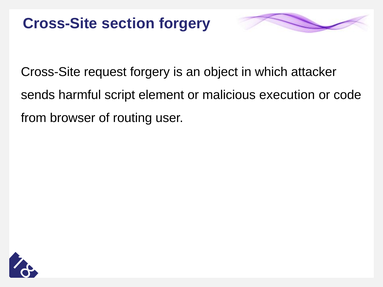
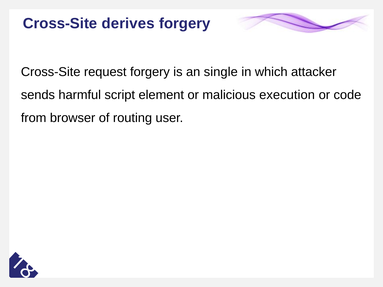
section: section -> derives (128, 23)
object: object -> single (221, 72)
